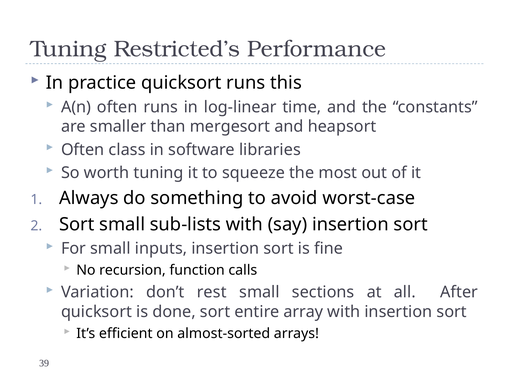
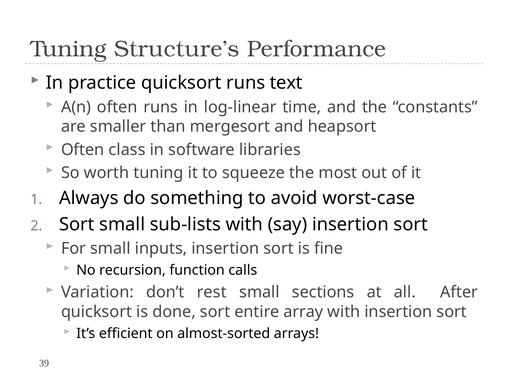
Restricted’s: Restricted’s -> Structure’s (177, 49)
this: this -> text (286, 83)
